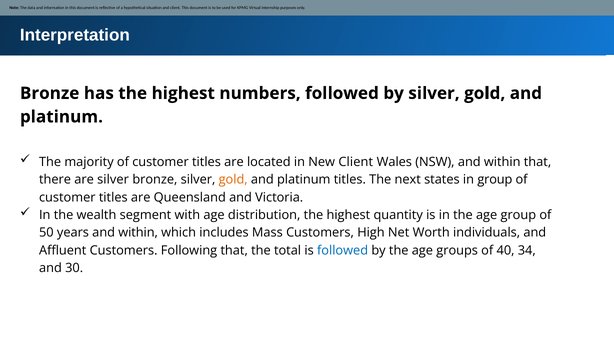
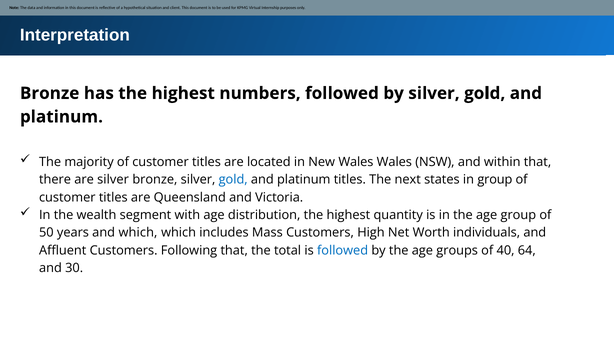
New Client: Client -> Wales (356, 162)
gold colour: orange -> blue (233, 180)
years and within: within -> which (138, 233)
34: 34 -> 64 (527, 251)
